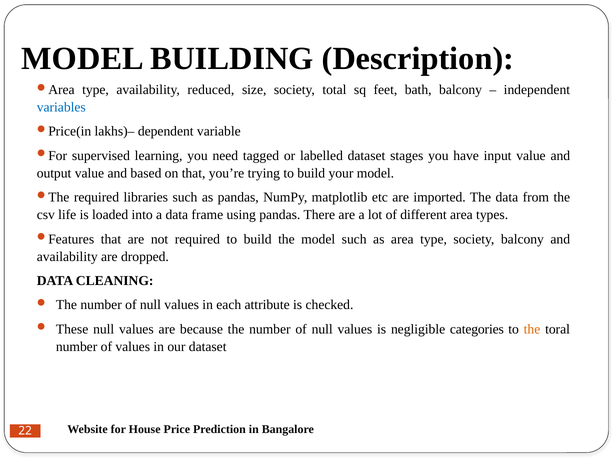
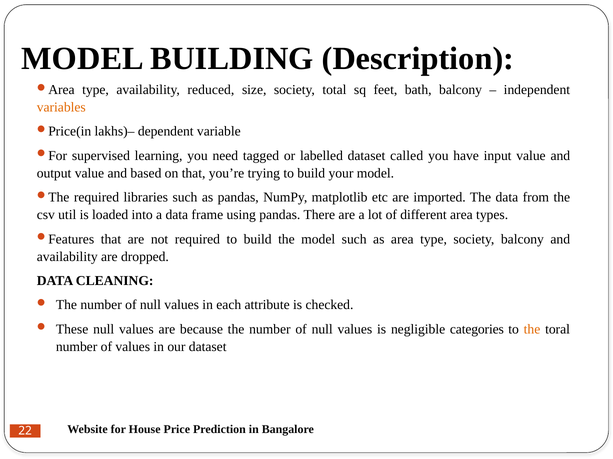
variables colour: blue -> orange (61, 107)
stages: stages -> called (407, 156)
life: life -> util (67, 215)
